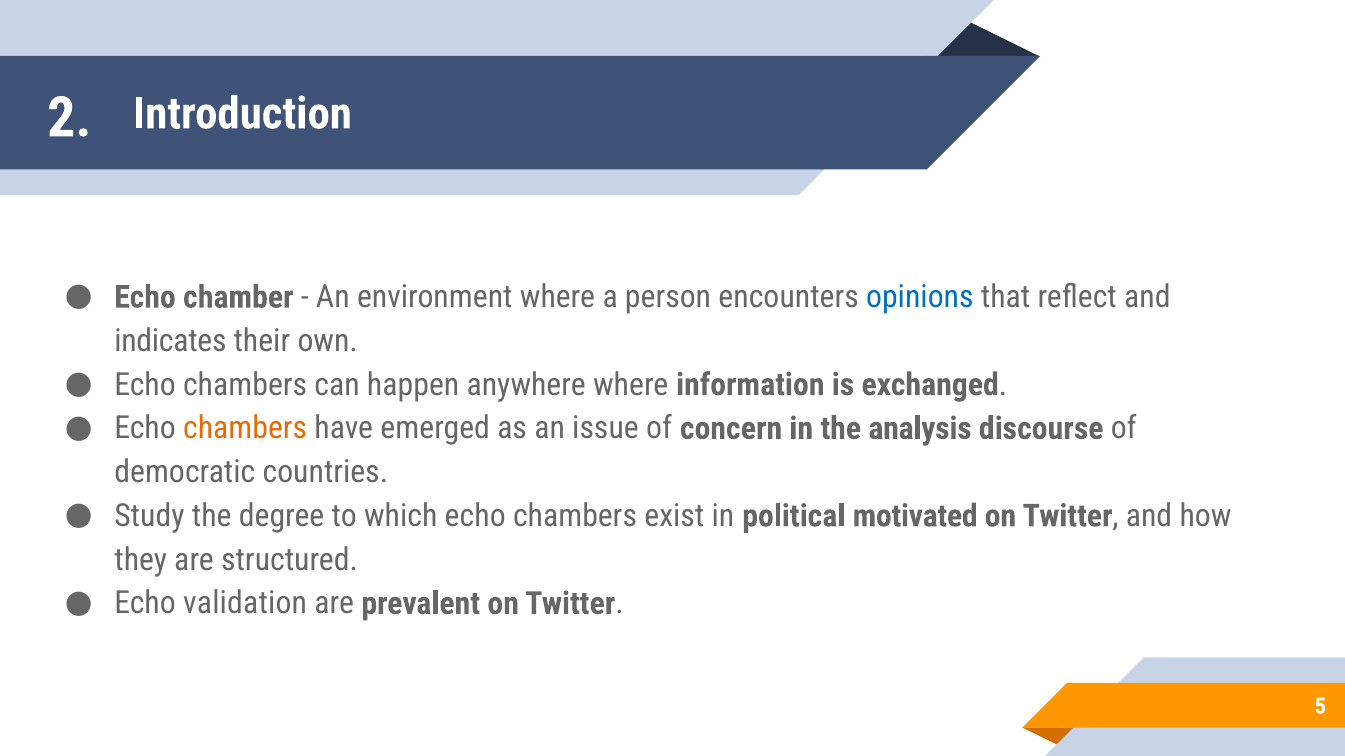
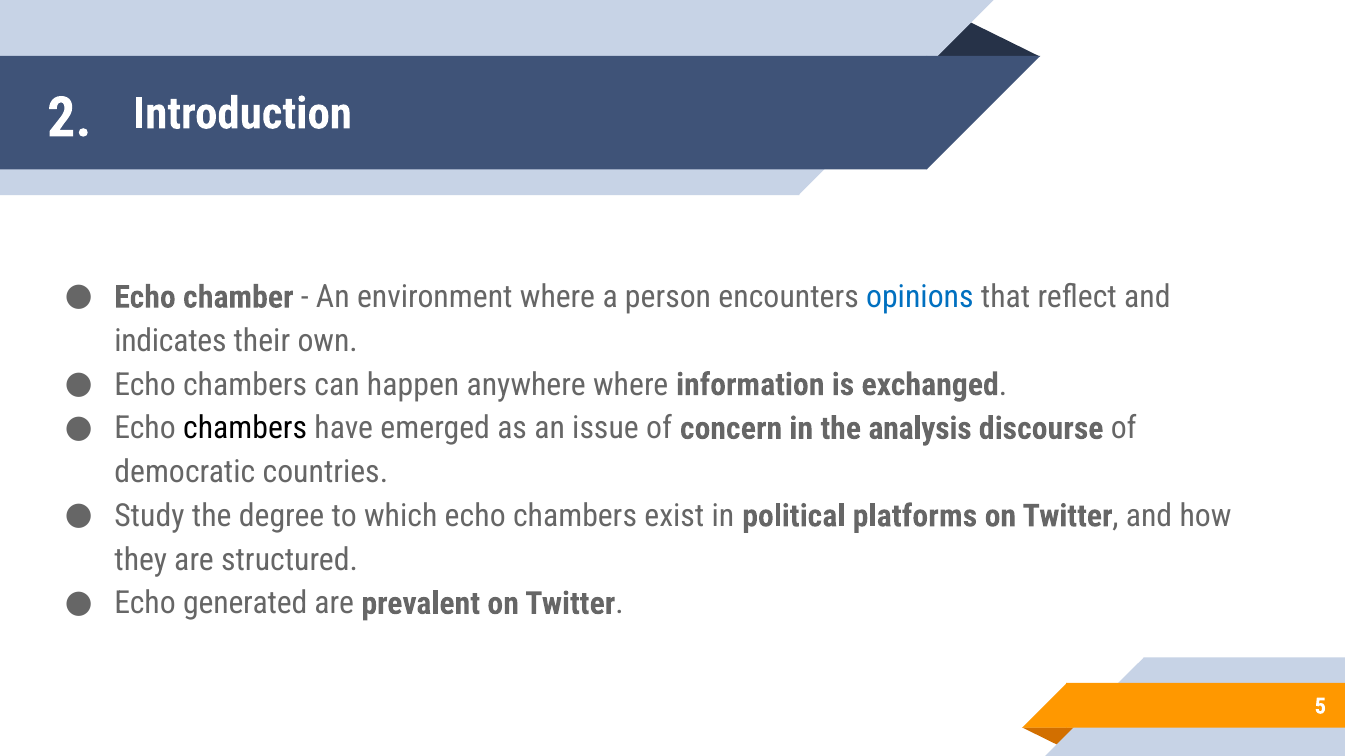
chambers colour: orange -> black (245, 429)
motivated: motivated -> platforms (915, 516)
validation: validation -> generated (245, 604)
